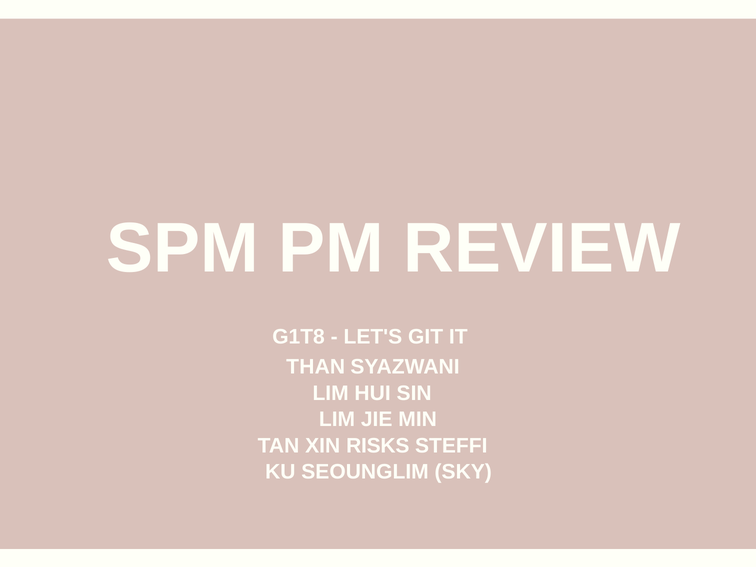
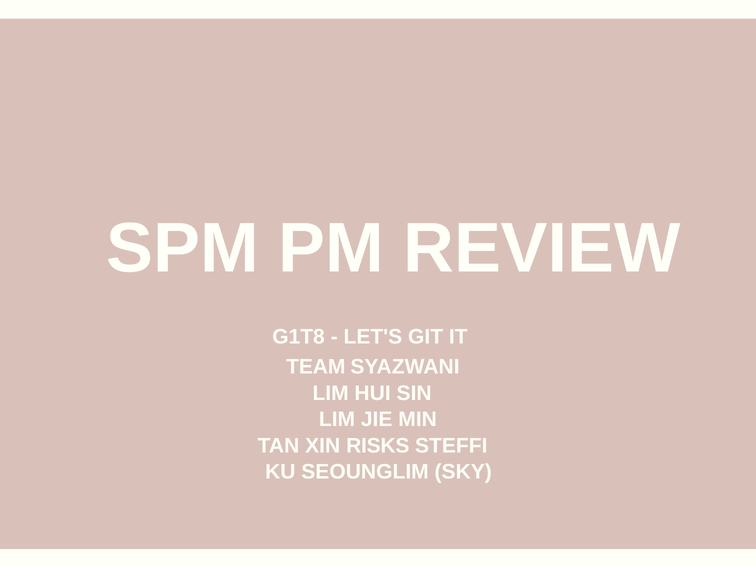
THAN: THAN -> TEAM (316, 367)
